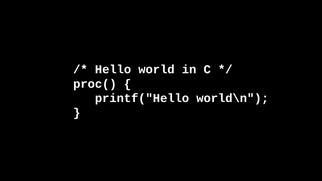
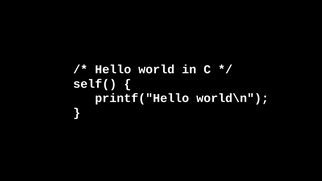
proc(: proc( -> self( (95, 84)
